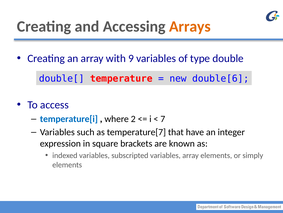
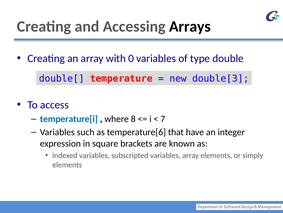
Arrays colour: orange -> black (190, 26)
9: 9 -> 0 (131, 58)
double[6: double[6 -> double[3 (221, 78)
2: 2 -> 8 (133, 119)
temperature[7: temperature[7 -> temperature[6 (136, 132)
